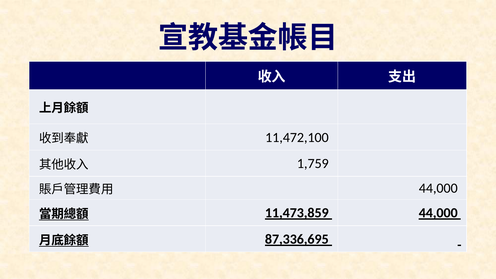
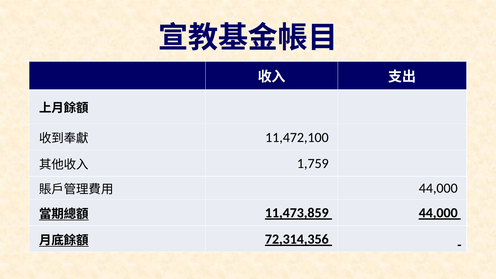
87,336,695: 87,336,695 -> 72,314,356 (297, 239)
